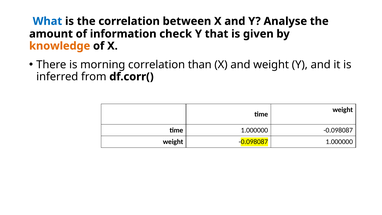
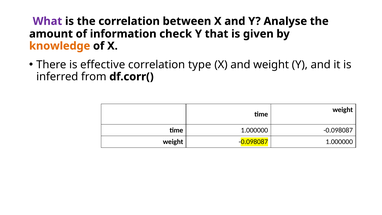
What colour: blue -> purple (47, 21)
morning: morning -> effective (103, 65)
than: than -> type (200, 65)
